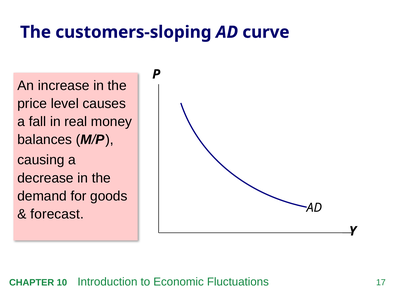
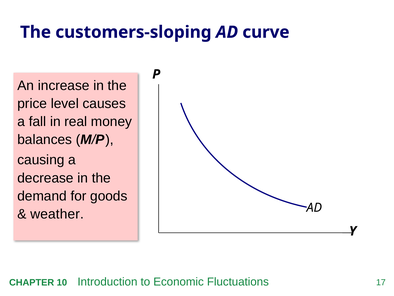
forecast: forecast -> weather (57, 214)
